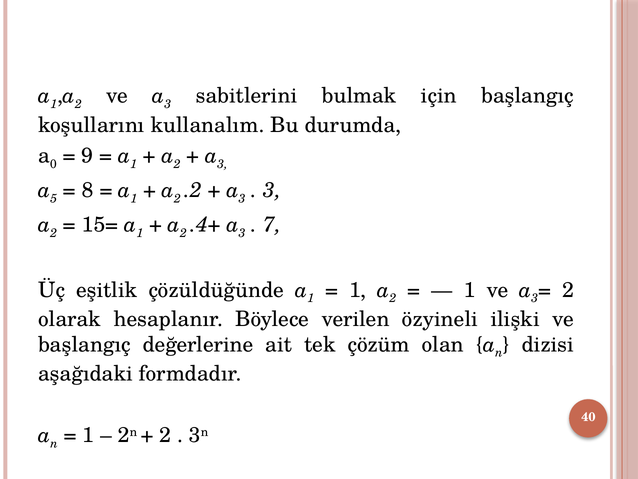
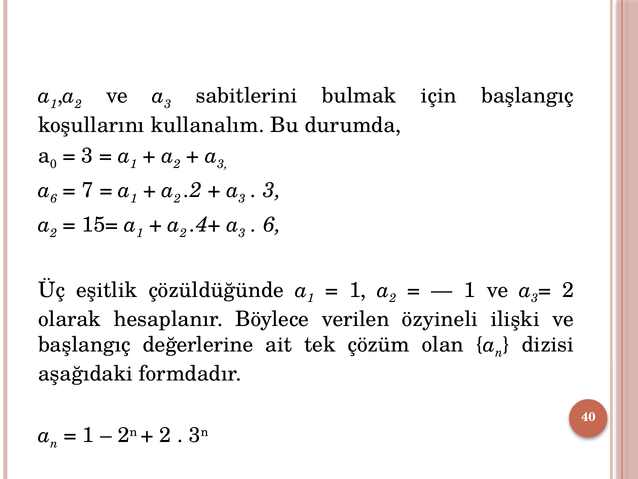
9: 9 -> 3 (87, 156)
5: 5 -> 6 (54, 198)
8: 8 -> 7 (88, 190)
7: 7 -> 6 (272, 224)
